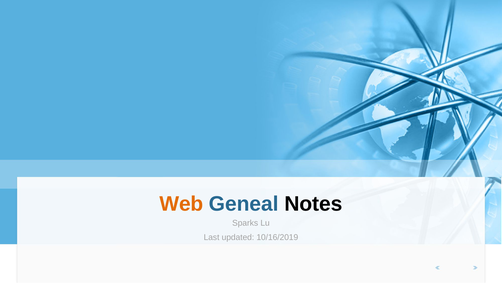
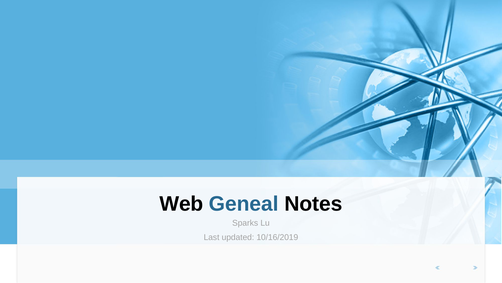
Web colour: orange -> black (181, 203)
